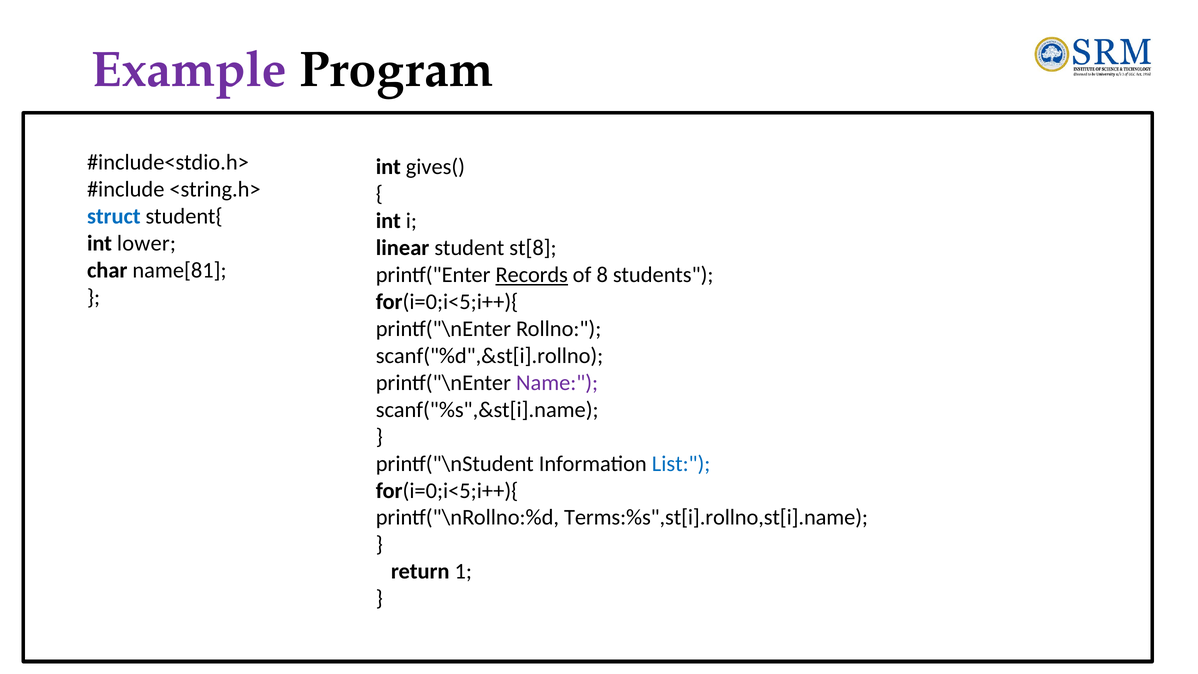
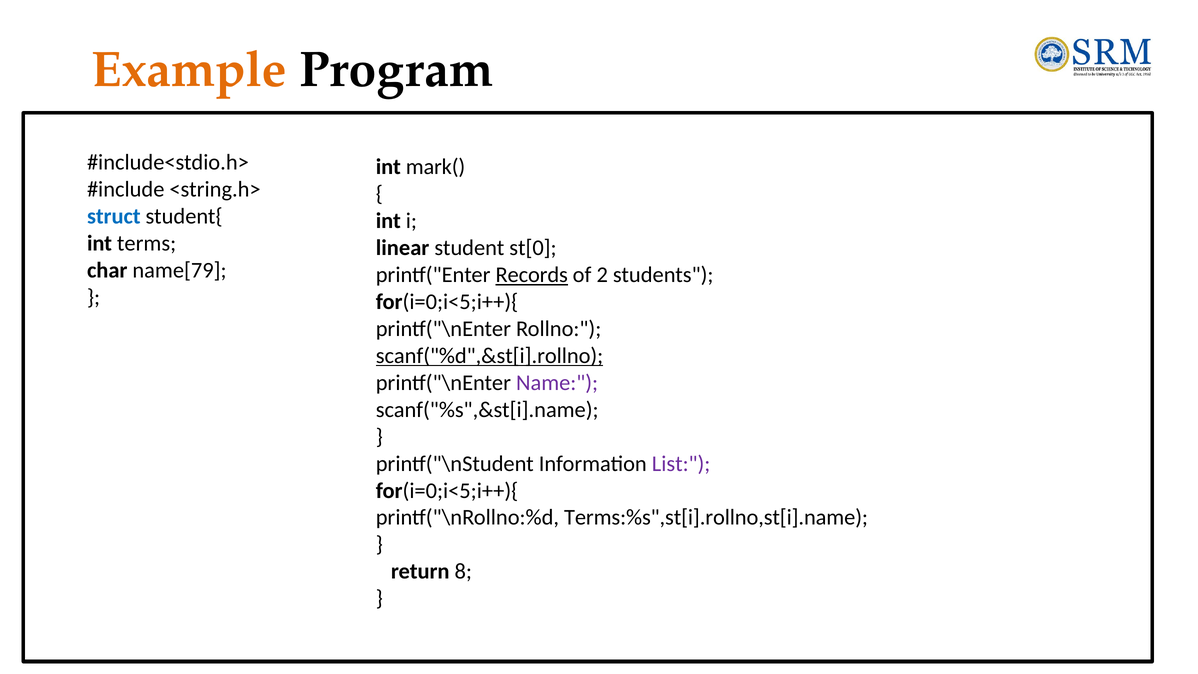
Example colour: purple -> orange (189, 70)
gives(: gives( -> mark( (435, 167)
lower: lower -> terms (147, 243)
st[8: st[8 -> st[0 (533, 248)
name[81: name[81 -> name[79 (179, 270)
8: 8 -> 2 (602, 275)
scanf("%d",&st[i].rollno underline: none -> present (490, 356)
List colour: blue -> purple (681, 464)
1: 1 -> 8 (463, 571)
